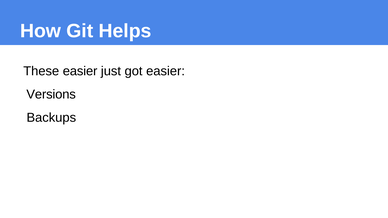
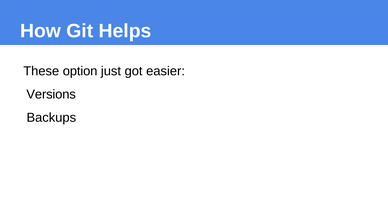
These easier: easier -> option (80, 71)
